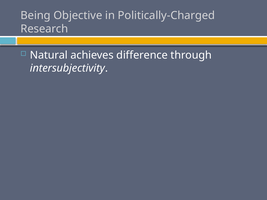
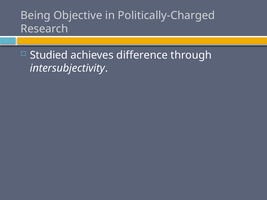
Natural: Natural -> Studied (49, 55)
